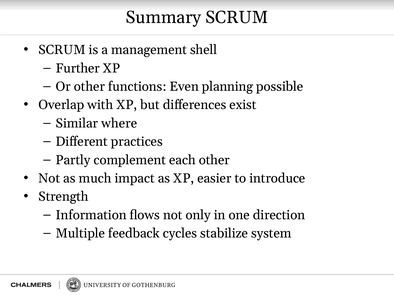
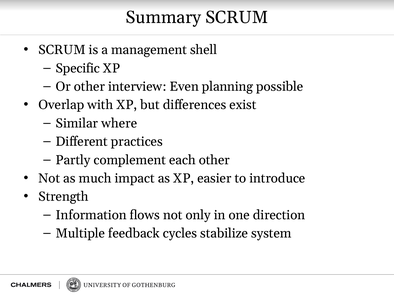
Further: Further -> Specific (78, 68)
functions: functions -> interview (137, 87)
